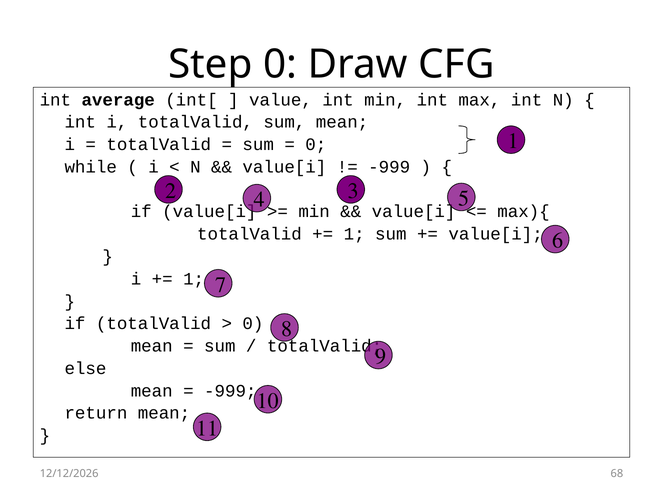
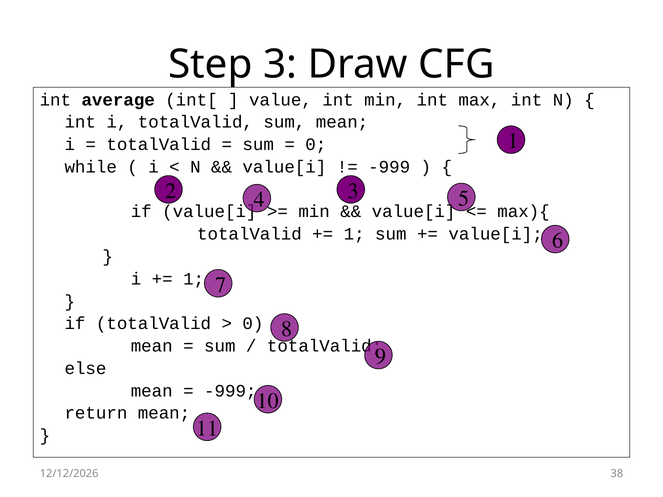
Step 0: 0 -> 3 (280, 64)
68: 68 -> 38 (617, 474)
